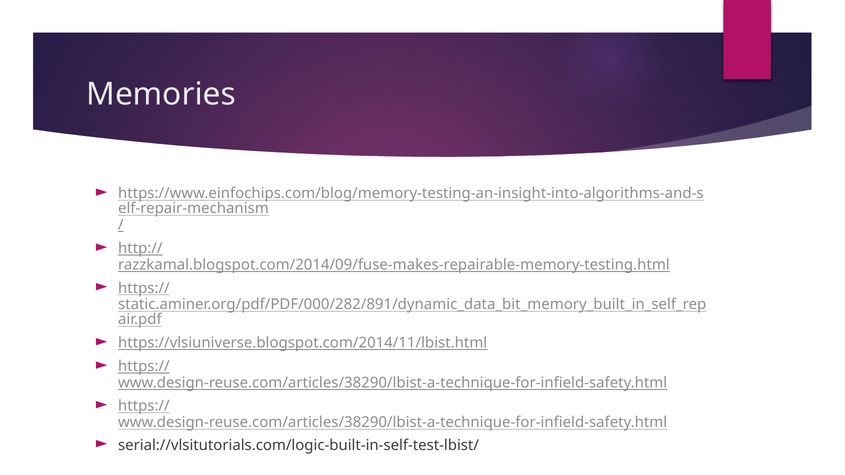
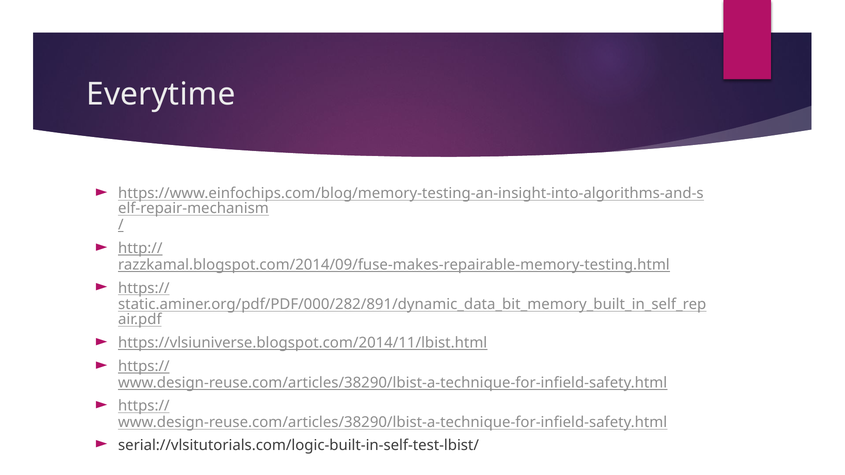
Memories: Memories -> Everytime (161, 94)
